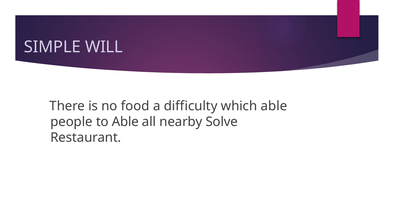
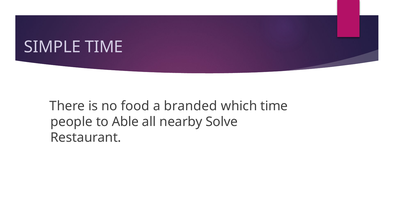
SIMPLE WILL: WILL -> TIME (104, 47)
difficulty: difficulty -> branded (191, 106)
which able: able -> time (274, 106)
